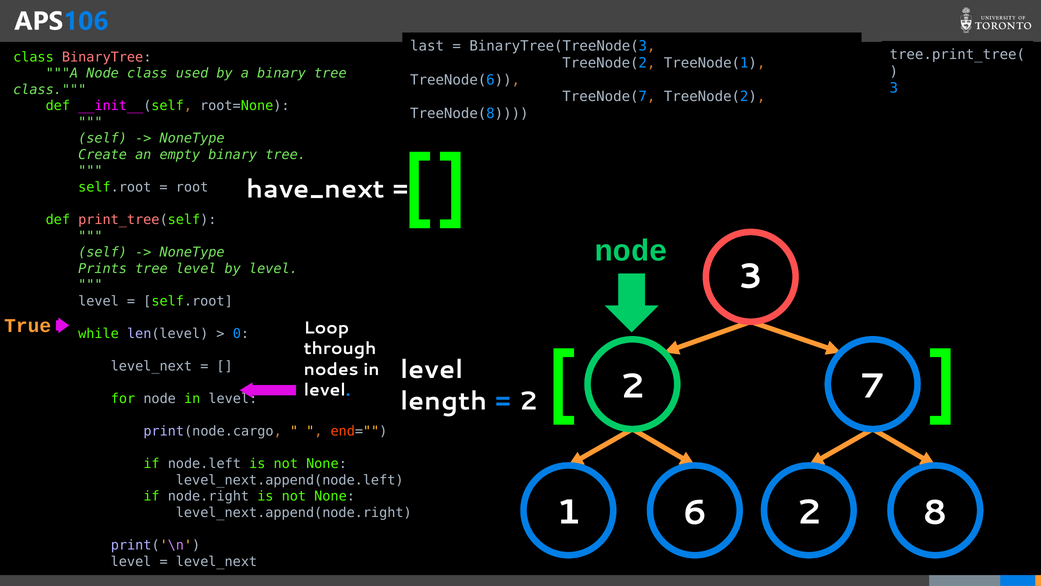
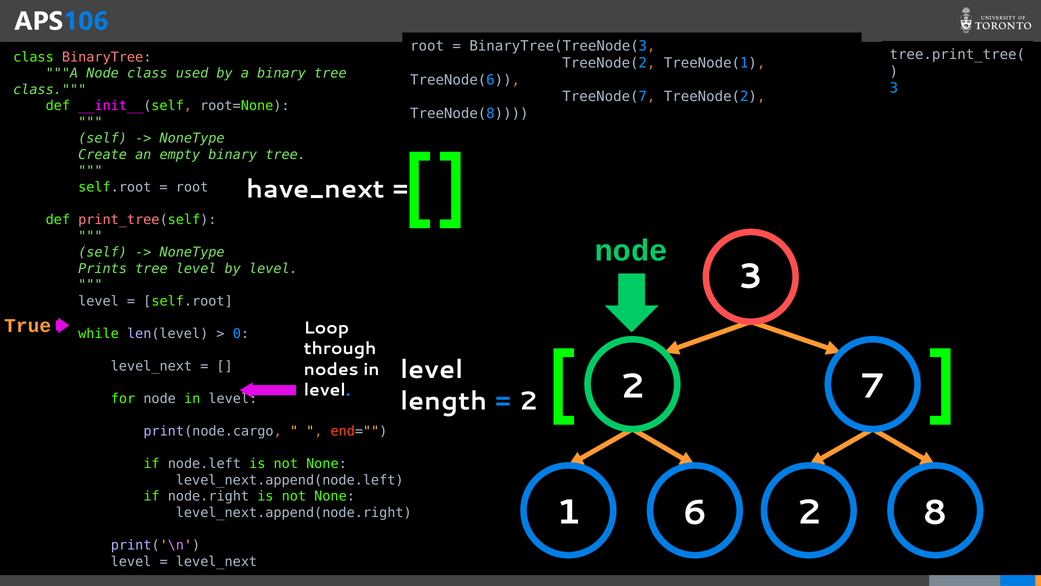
last: last -> root (427, 46)
